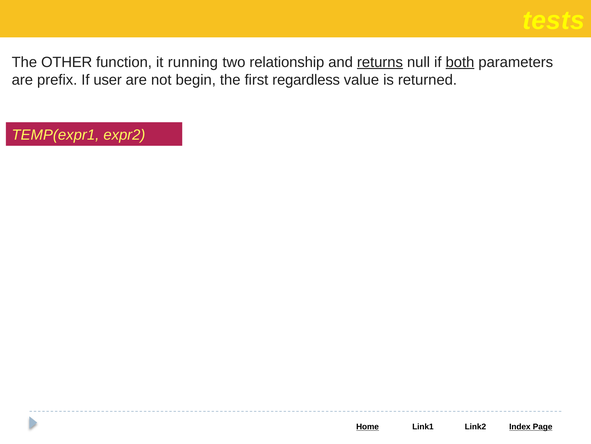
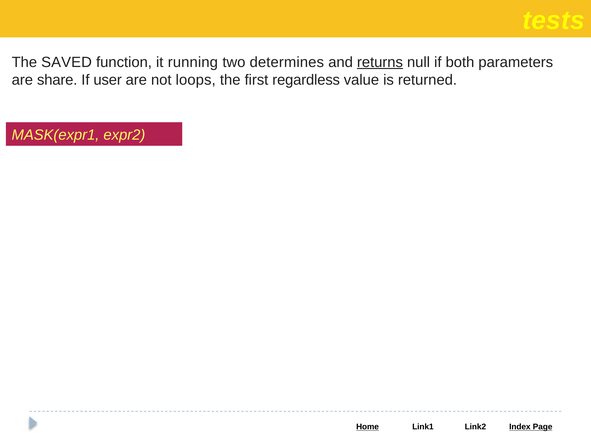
OTHER: OTHER -> SAVED (67, 62)
relationship: relationship -> determines (287, 62)
both underline: present -> none (460, 62)
prefix: prefix -> share (57, 80)
begin: begin -> loops (196, 80)
TEMP(expr1: TEMP(expr1 -> MASK(expr1 (56, 135)
